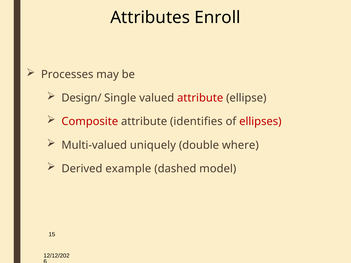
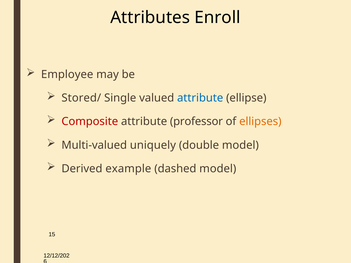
Processes: Processes -> Employee (67, 74)
Design/: Design/ -> Stored/ (81, 98)
attribute colour: red -> blue (200, 98)
identifies: identifies -> professor (196, 122)
ellipses colour: red -> orange (260, 122)
double where: where -> model (240, 145)
